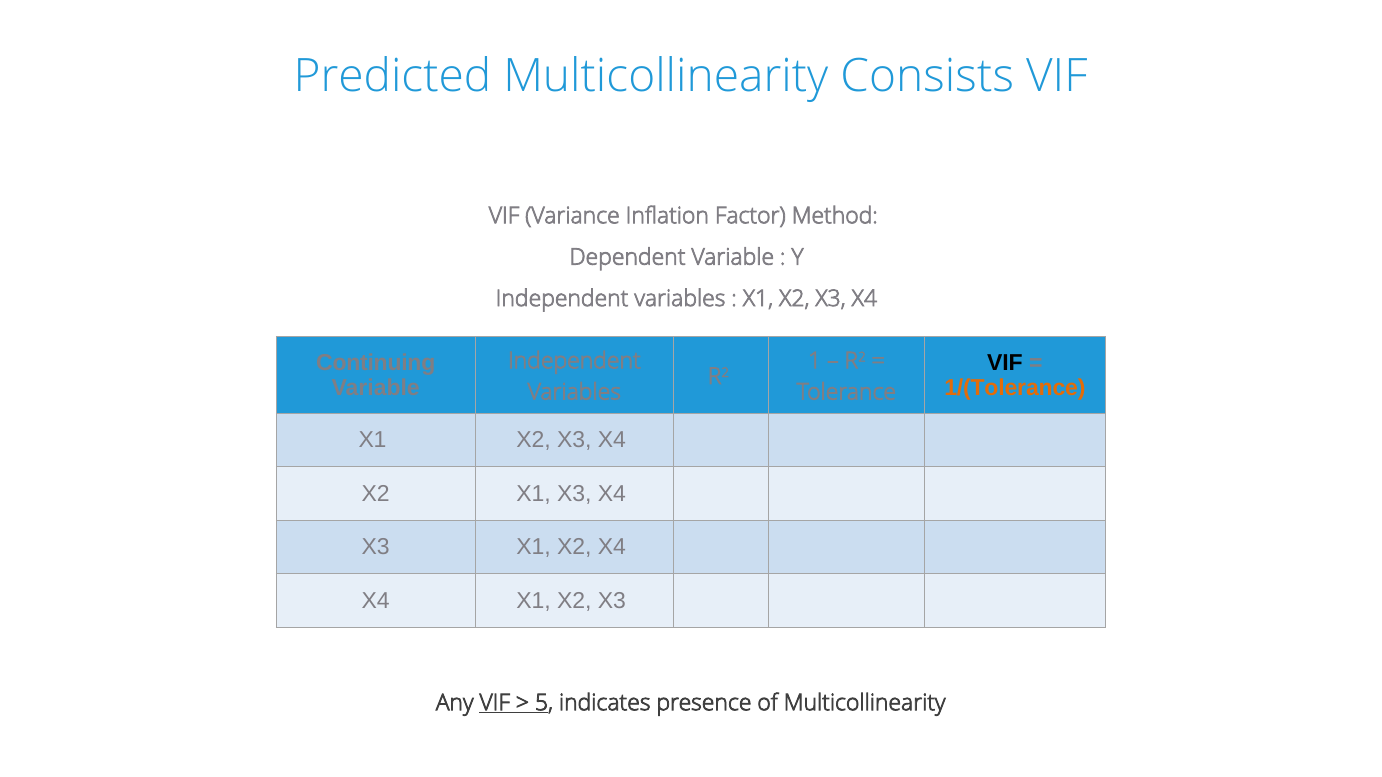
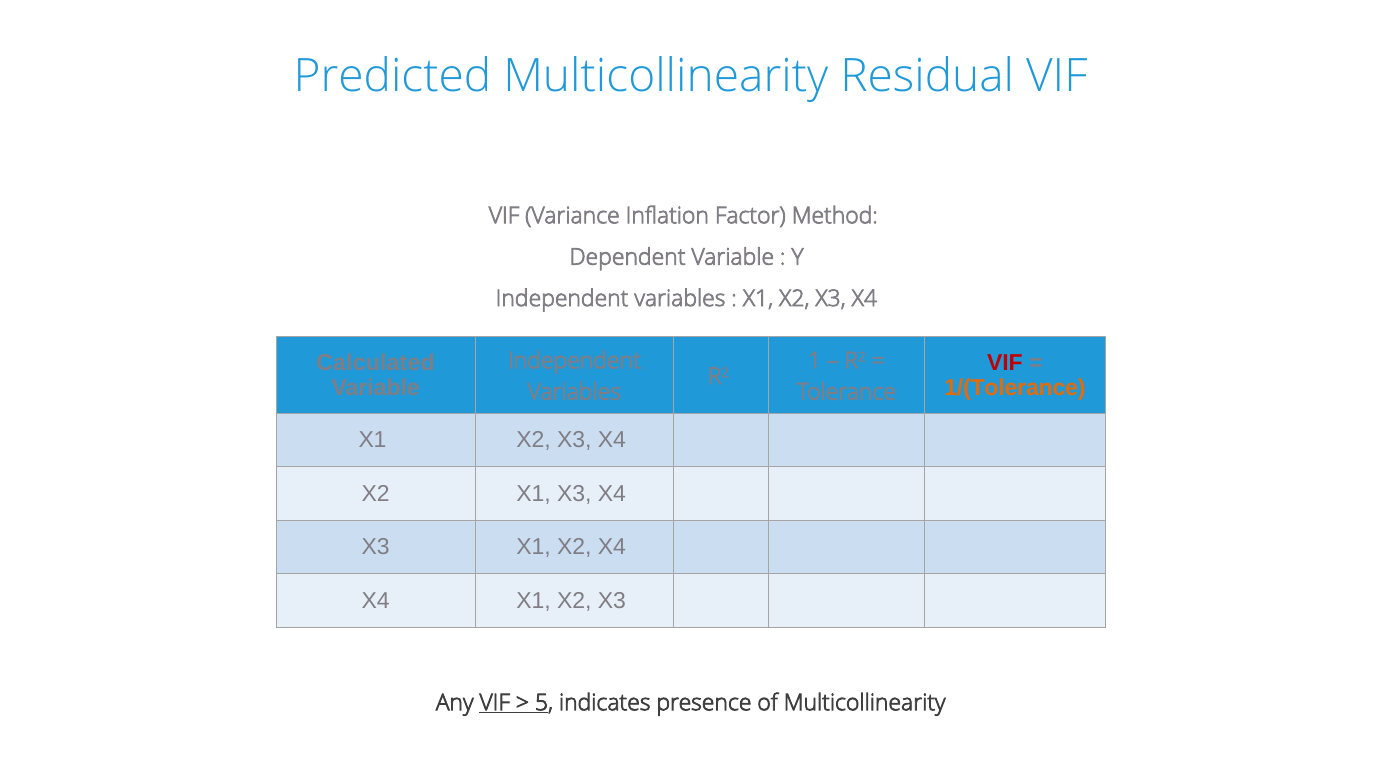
Consists: Consists -> Residual (927, 76)
Continuing: Continuing -> Calculated (376, 363)
VIF colour: black -> red (1005, 363)
